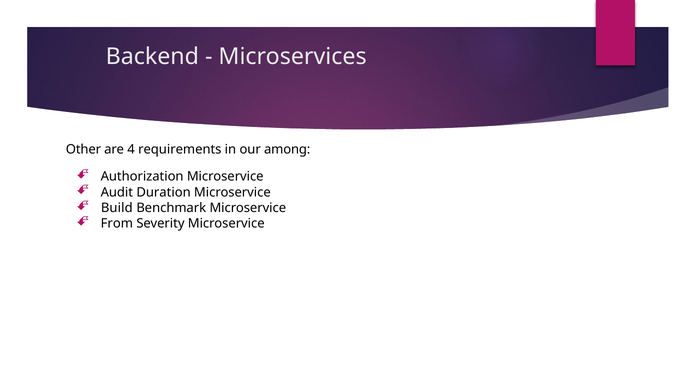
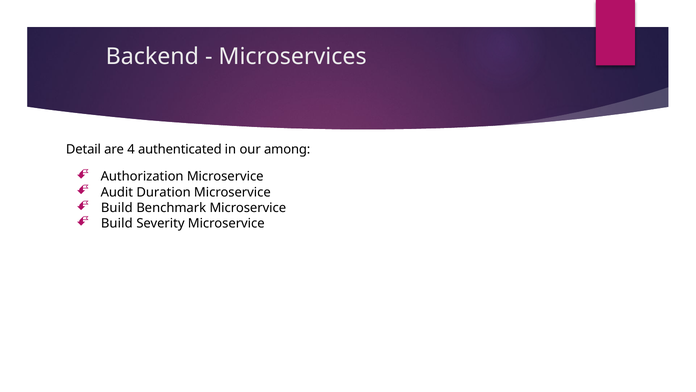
Other: Other -> Detail (83, 149)
requirements: requirements -> authenticated (180, 149)
From: From -> Build (117, 223)
